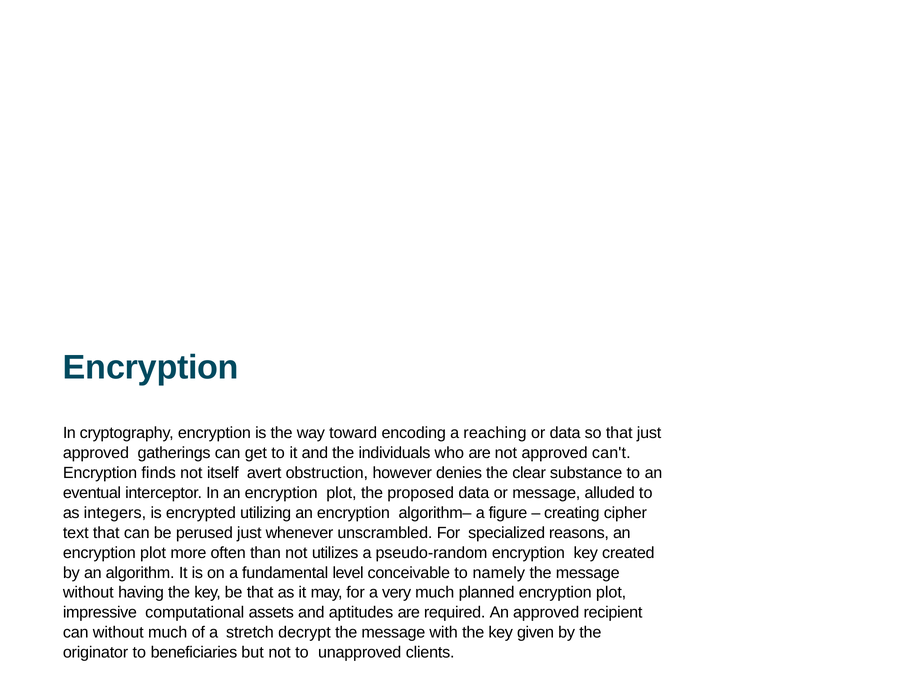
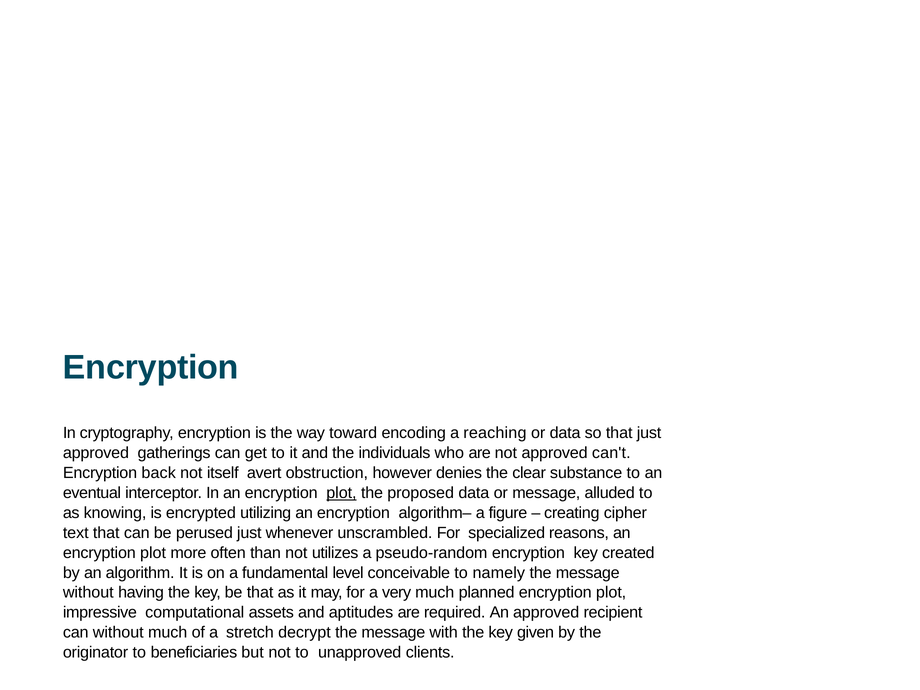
finds: finds -> back (159, 473)
plot underline: none -> present (341, 493)
integers: integers -> knowing (115, 513)
